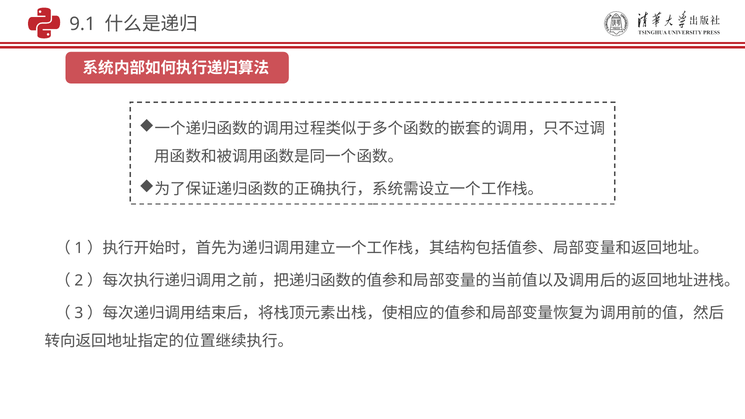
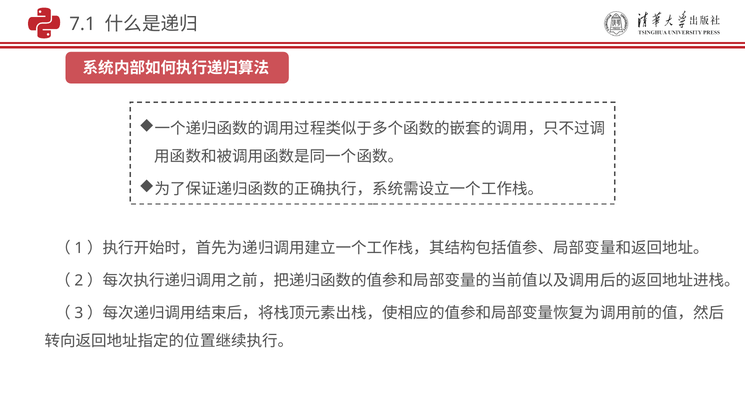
9.1: 9.1 -> 7.1 (82, 24)
